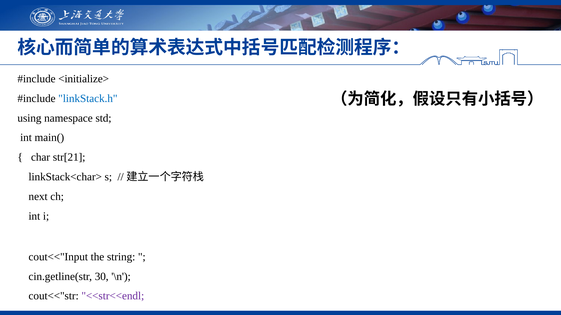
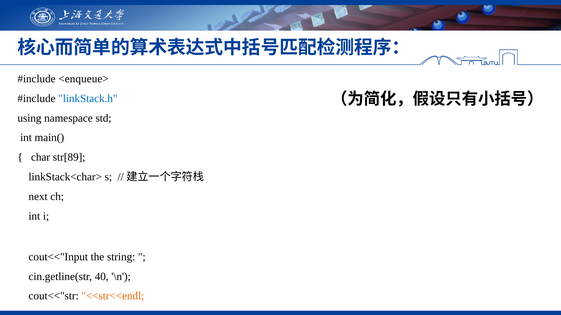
<initialize>: <initialize> -> <enqueue> (84, 79)
str[21: str[21 -> str[89 (69, 158)
30: 30 -> 40 (102, 277)
<<str<<endl colour: purple -> orange (113, 297)
